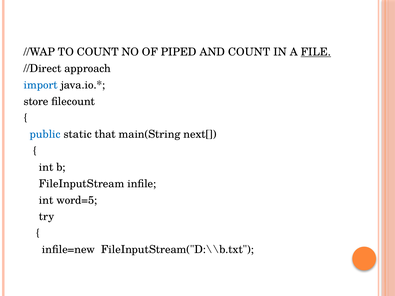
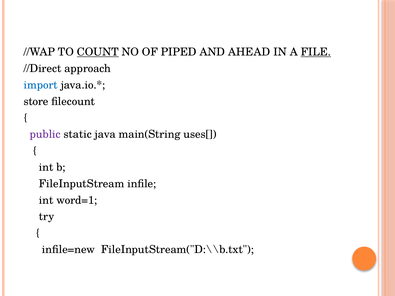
COUNT underline: none -> present (98, 52)
AND COUNT: COUNT -> AHEAD (249, 52)
public colour: blue -> purple (45, 134)
that: that -> java (105, 134)
next[: next[ -> uses[ (200, 134)
word=5: word=5 -> word=1 (77, 200)
